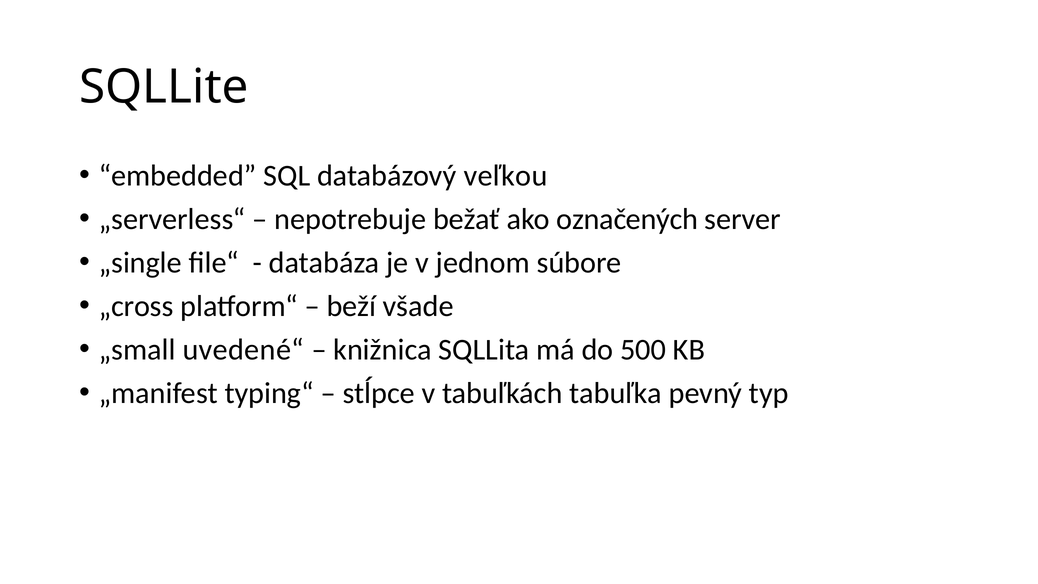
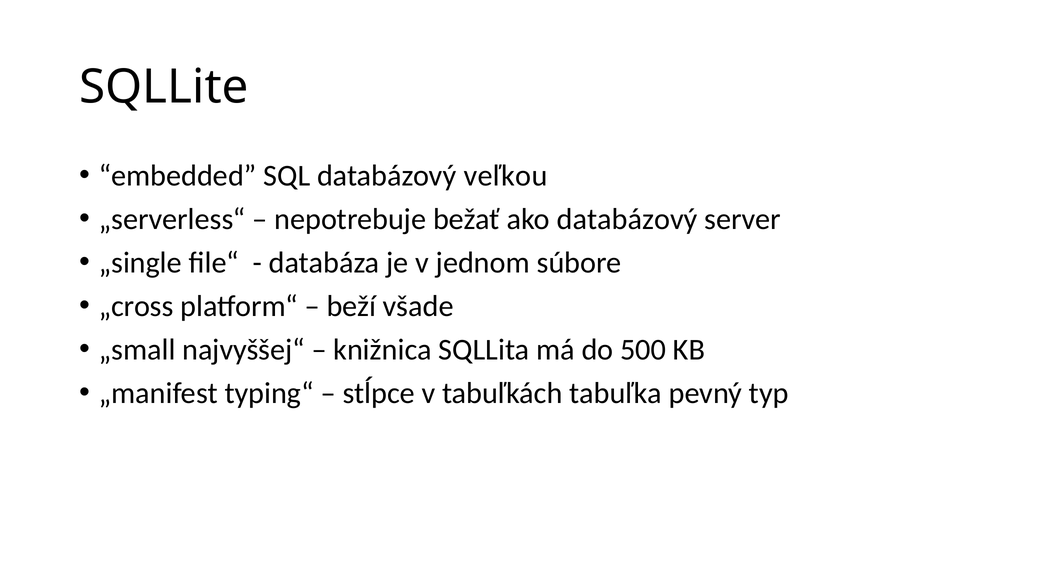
ako označených: označených -> databázový (627, 219)
uvedené“: uvedené“ -> najvyššej“ (244, 350)
